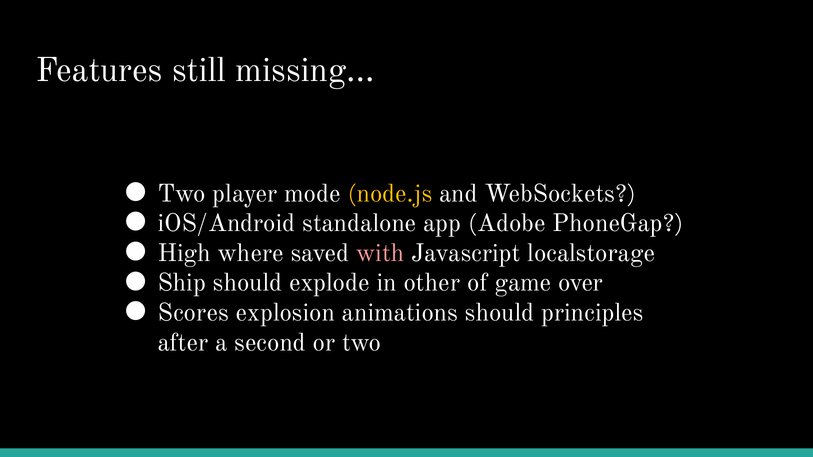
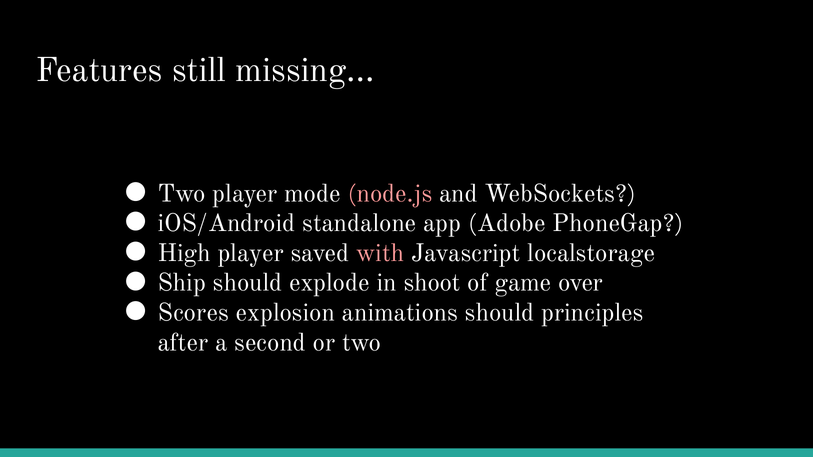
node.js colour: yellow -> pink (390, 194)
High where: where -> player (251, 253)
other: other -> shoot (432, 283)
